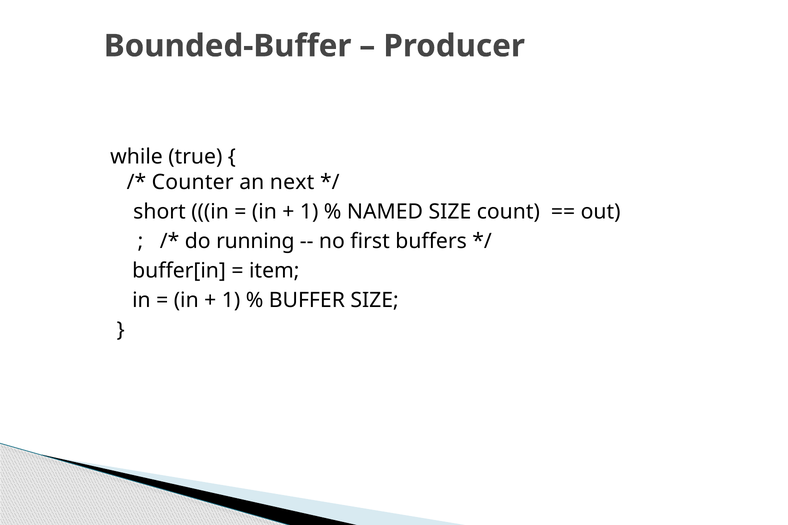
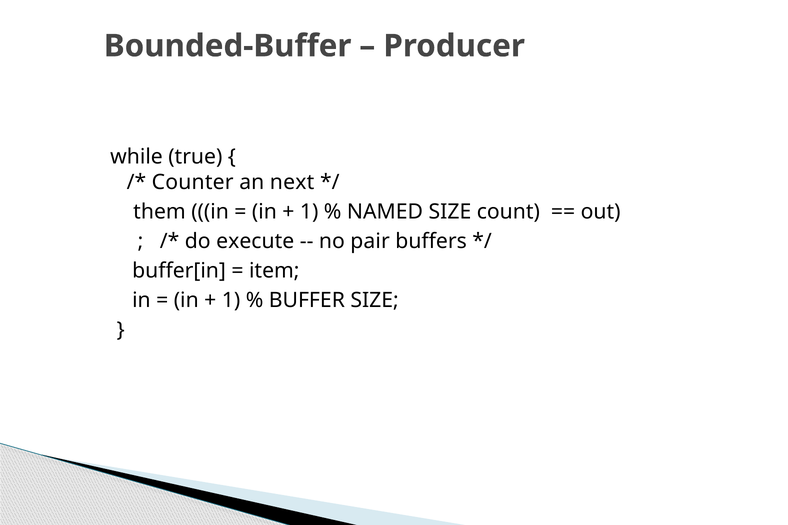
short: short -> them (159, 212)
running: running -> execute (255, 241)
first: first -> pair (370, 241)
